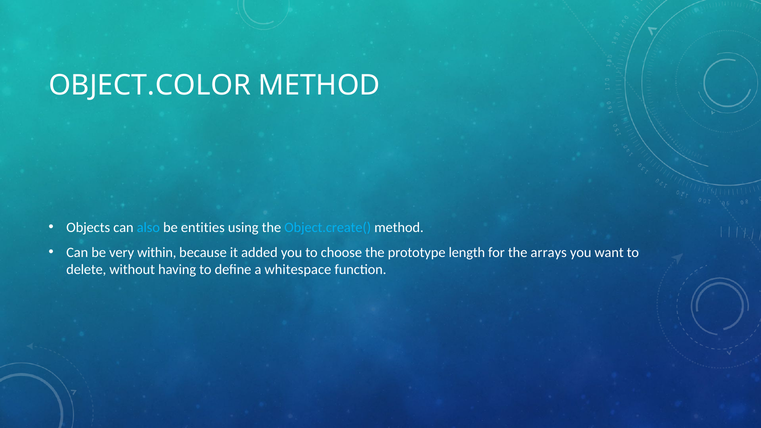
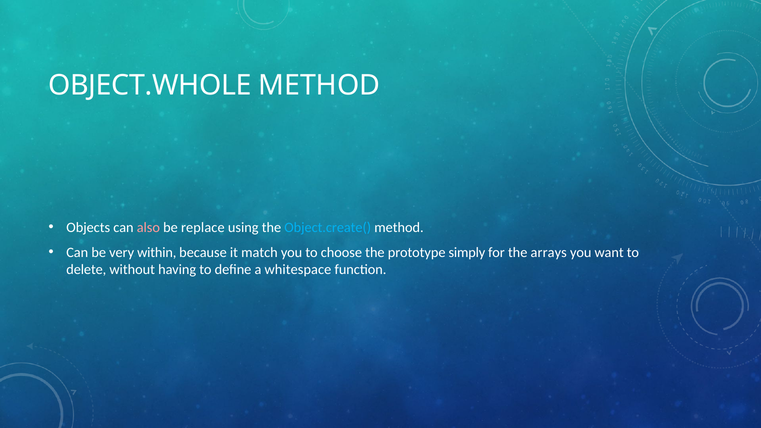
OBJECT.COLOR: OBJECT.COLOR -> OBJECT.WHOLE (150, 85)
also colour: light blue -> pink (148, 227)
entities: entities -> replace (203, 227)
added: added -> match (259, 253)
length: length -> simply (467, 253)
